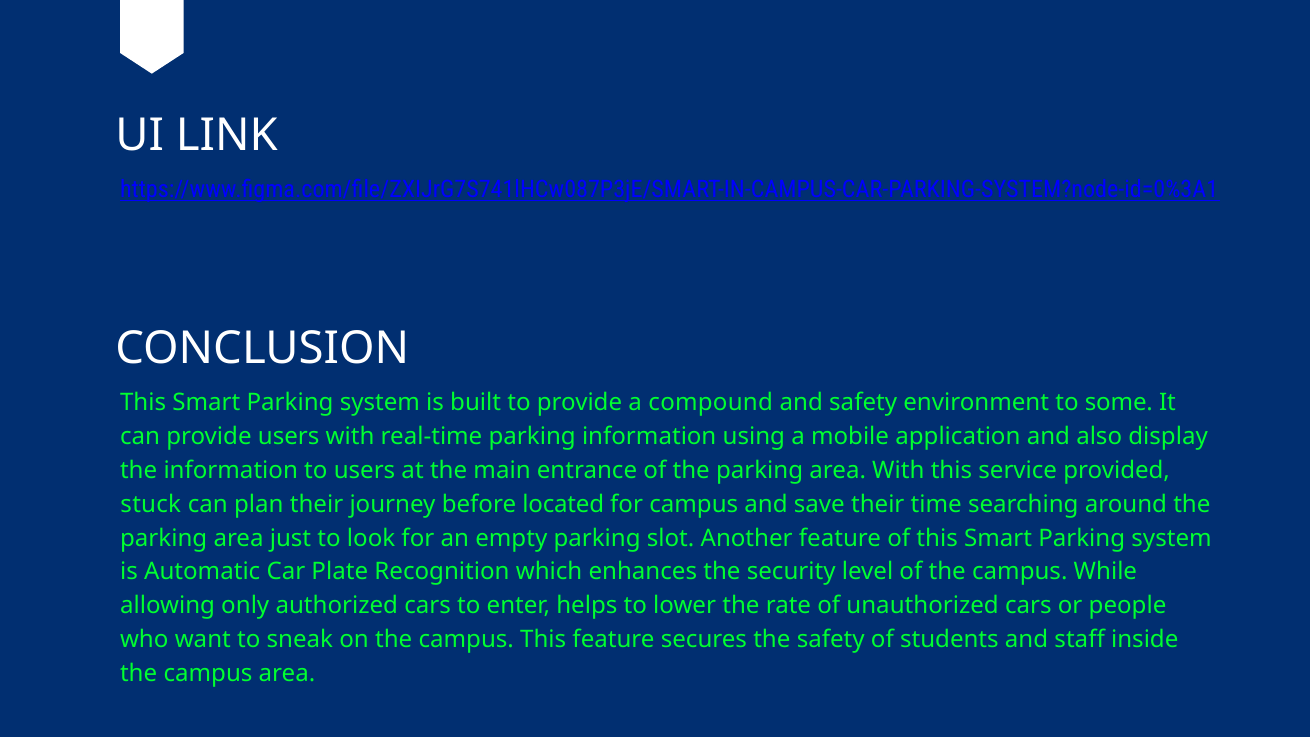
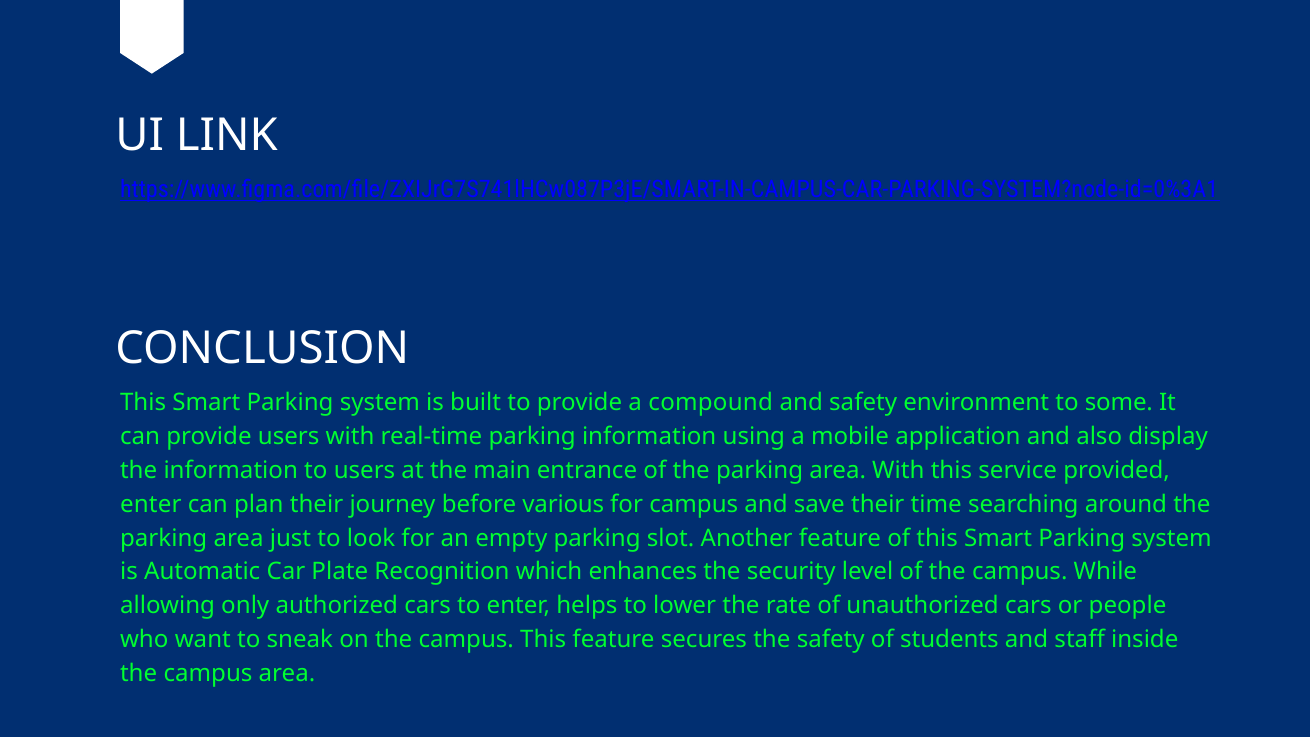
stuck: stuck -> enter (151, 504)
located: located -> various (563, 504)
